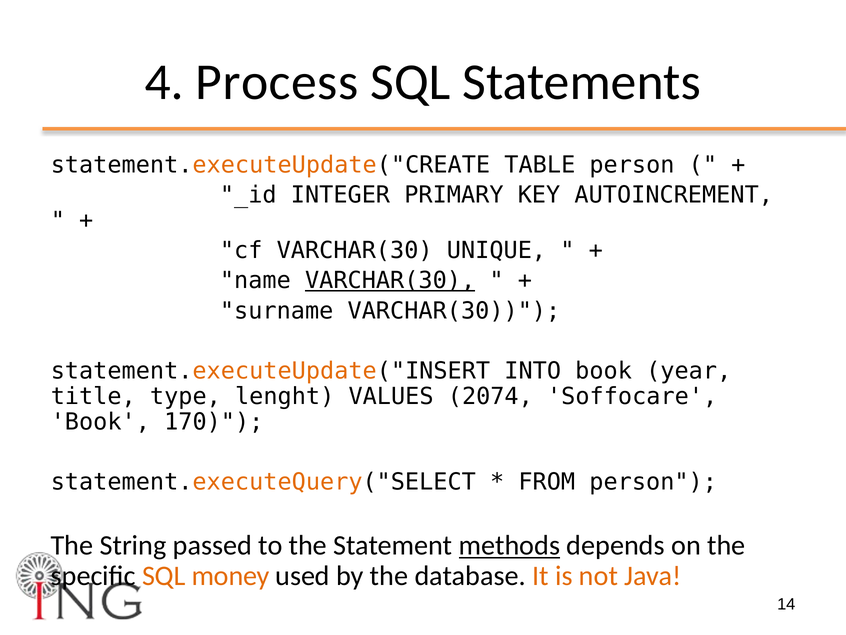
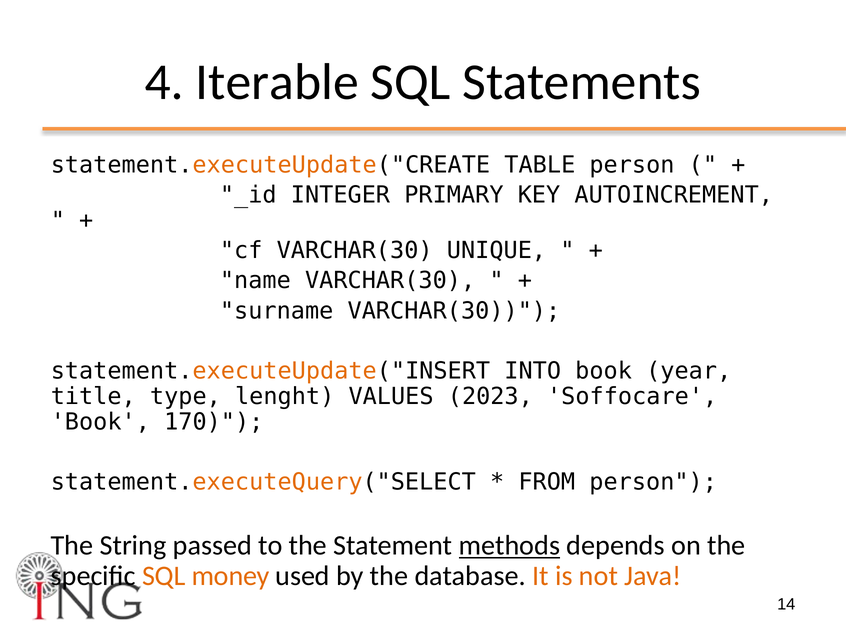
Process: Process -> Iterable (277, 82)
VARCHAR(30 underline: present -> none (390, 280)
2074: 2074 -> 2023 (490, 396)
